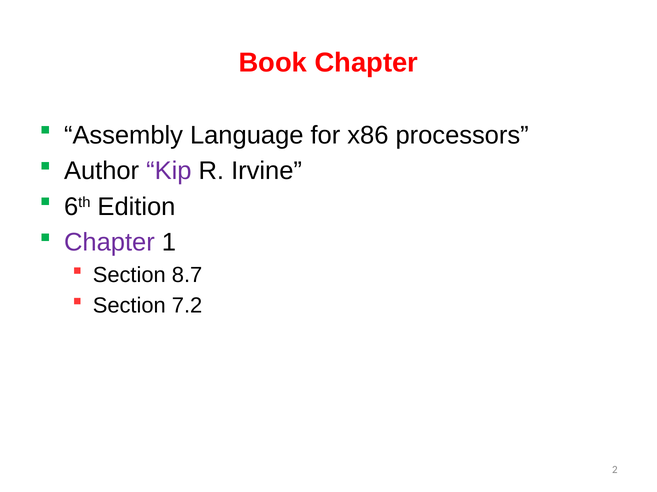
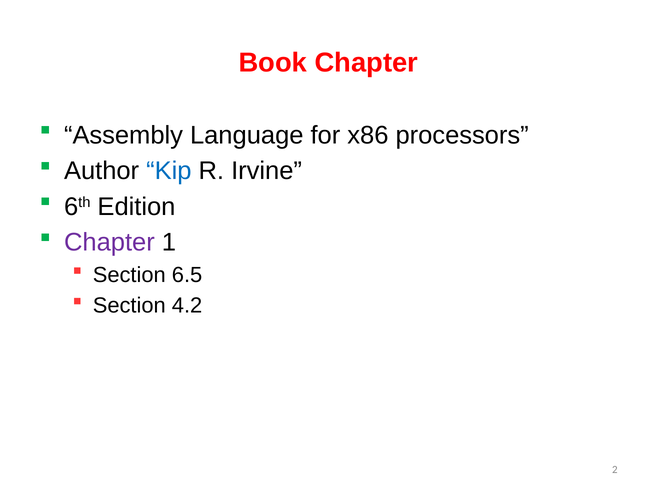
Kip colour: purple -> blue (169, 171)
8.7: 8.7 -> 6.5 (187, 275)
7.2: 7.2 -> 4.2 (187, 306)
